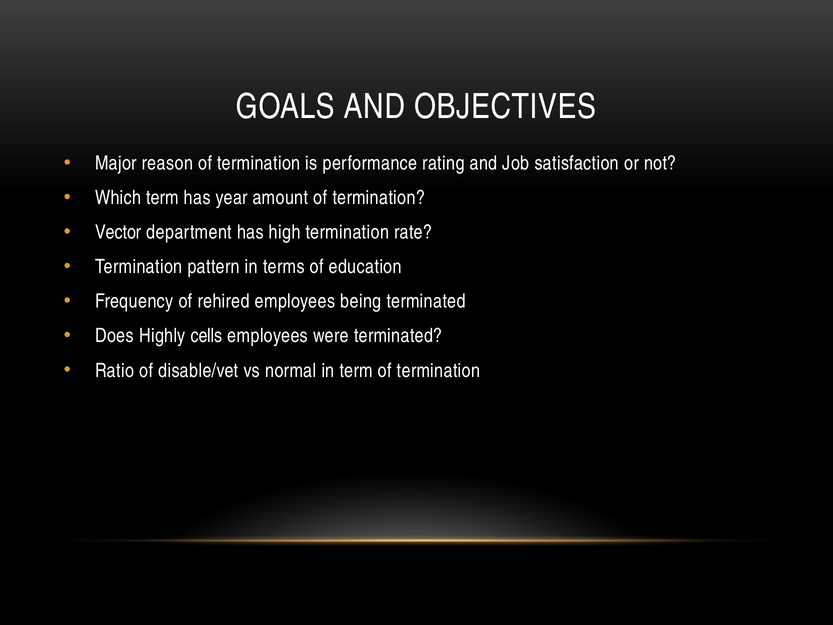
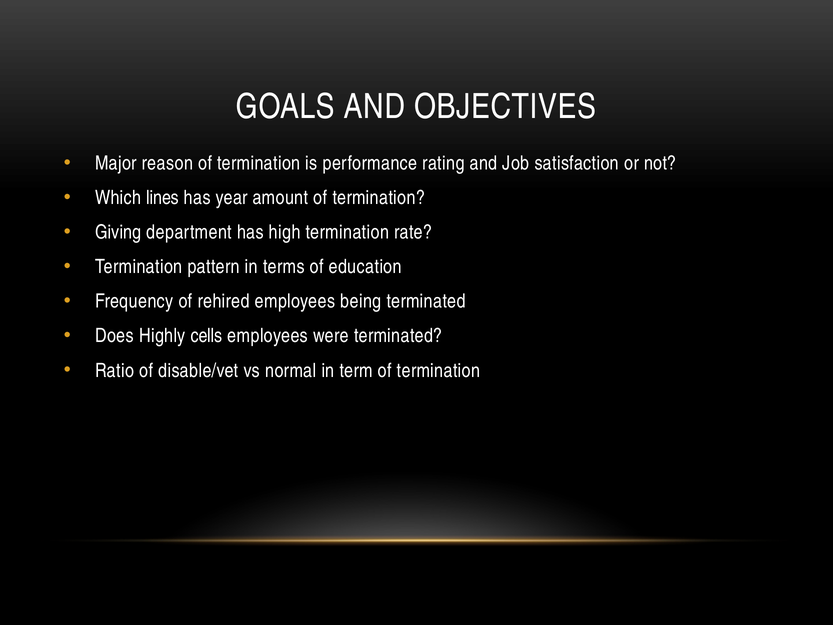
Which term: term -> lines (163, 198)
Vector: Vector -> Giving (118, 232)
